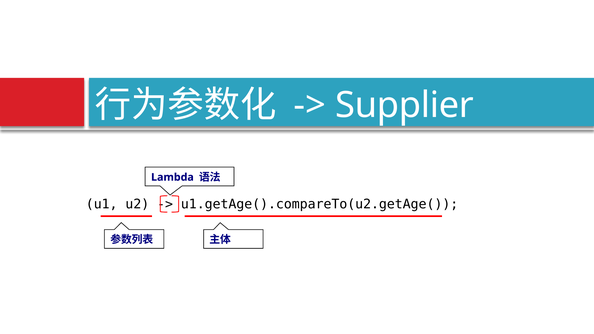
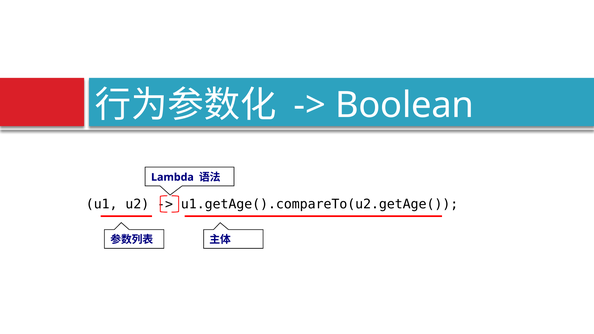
Supplier: Supplier -> Boolean (405, 105)
